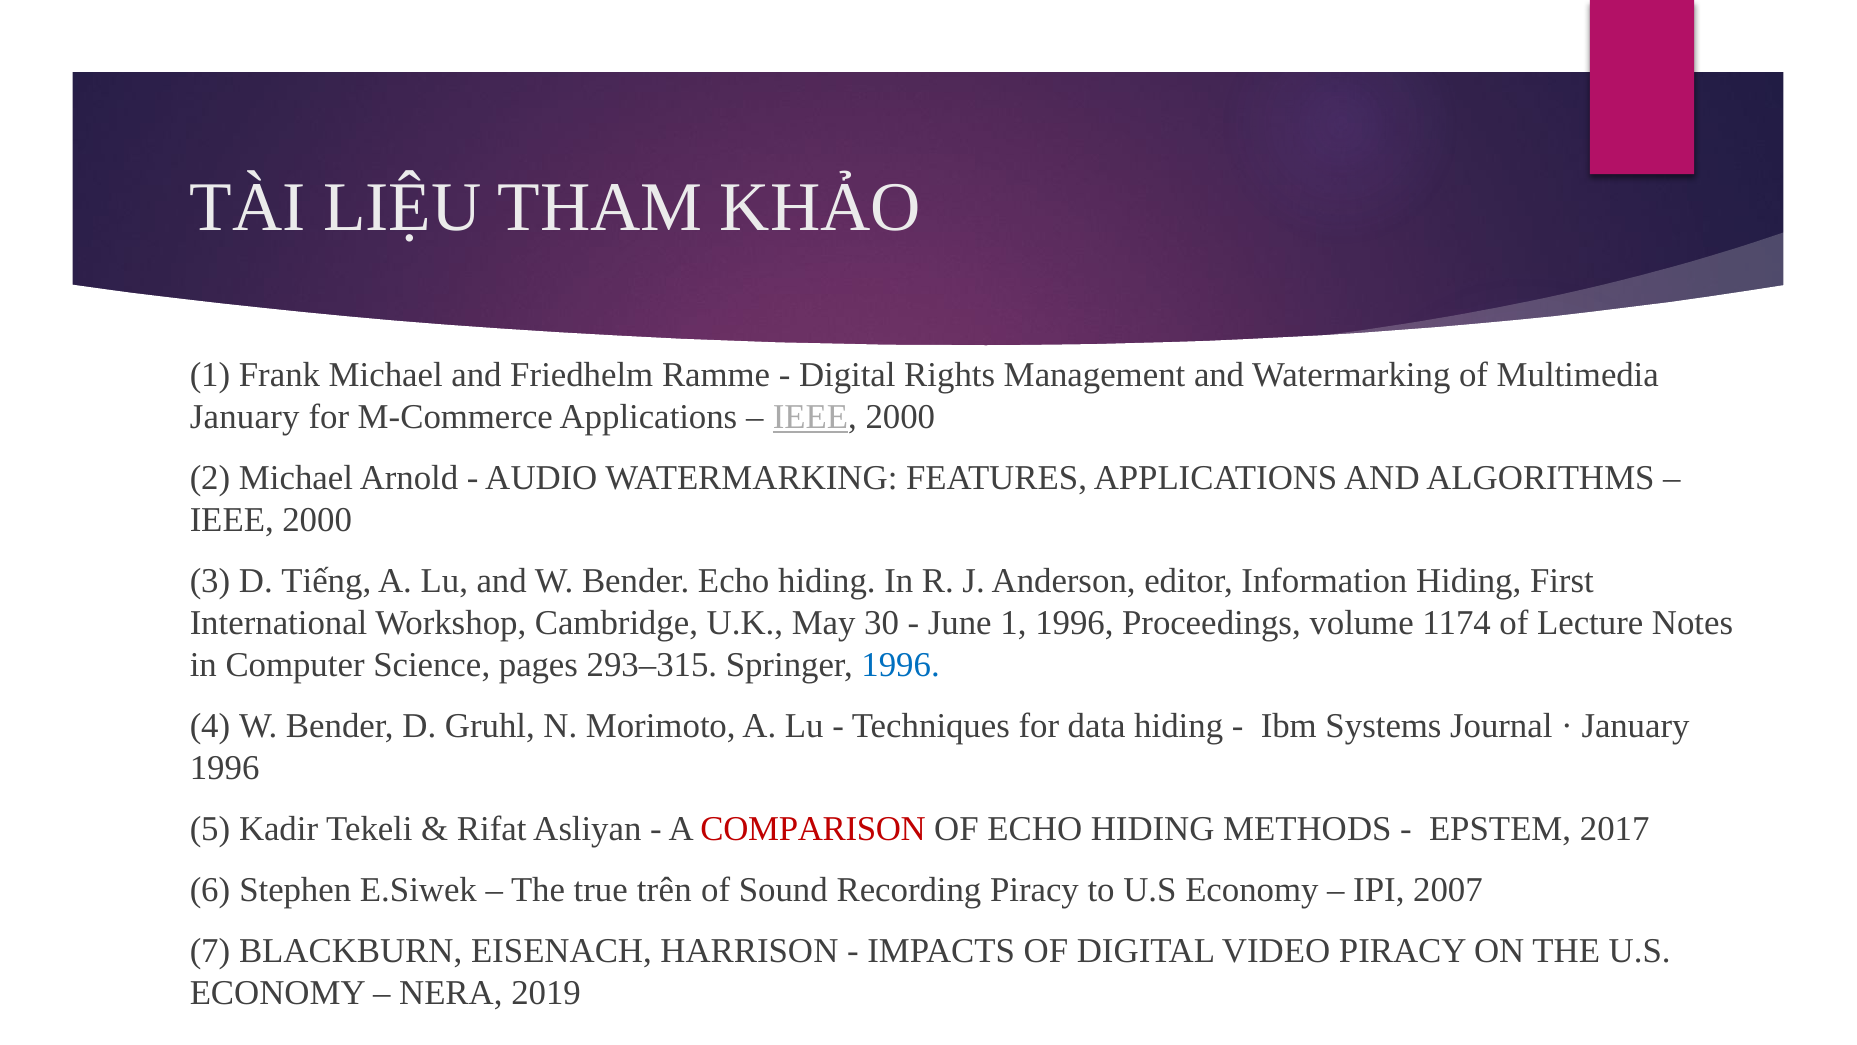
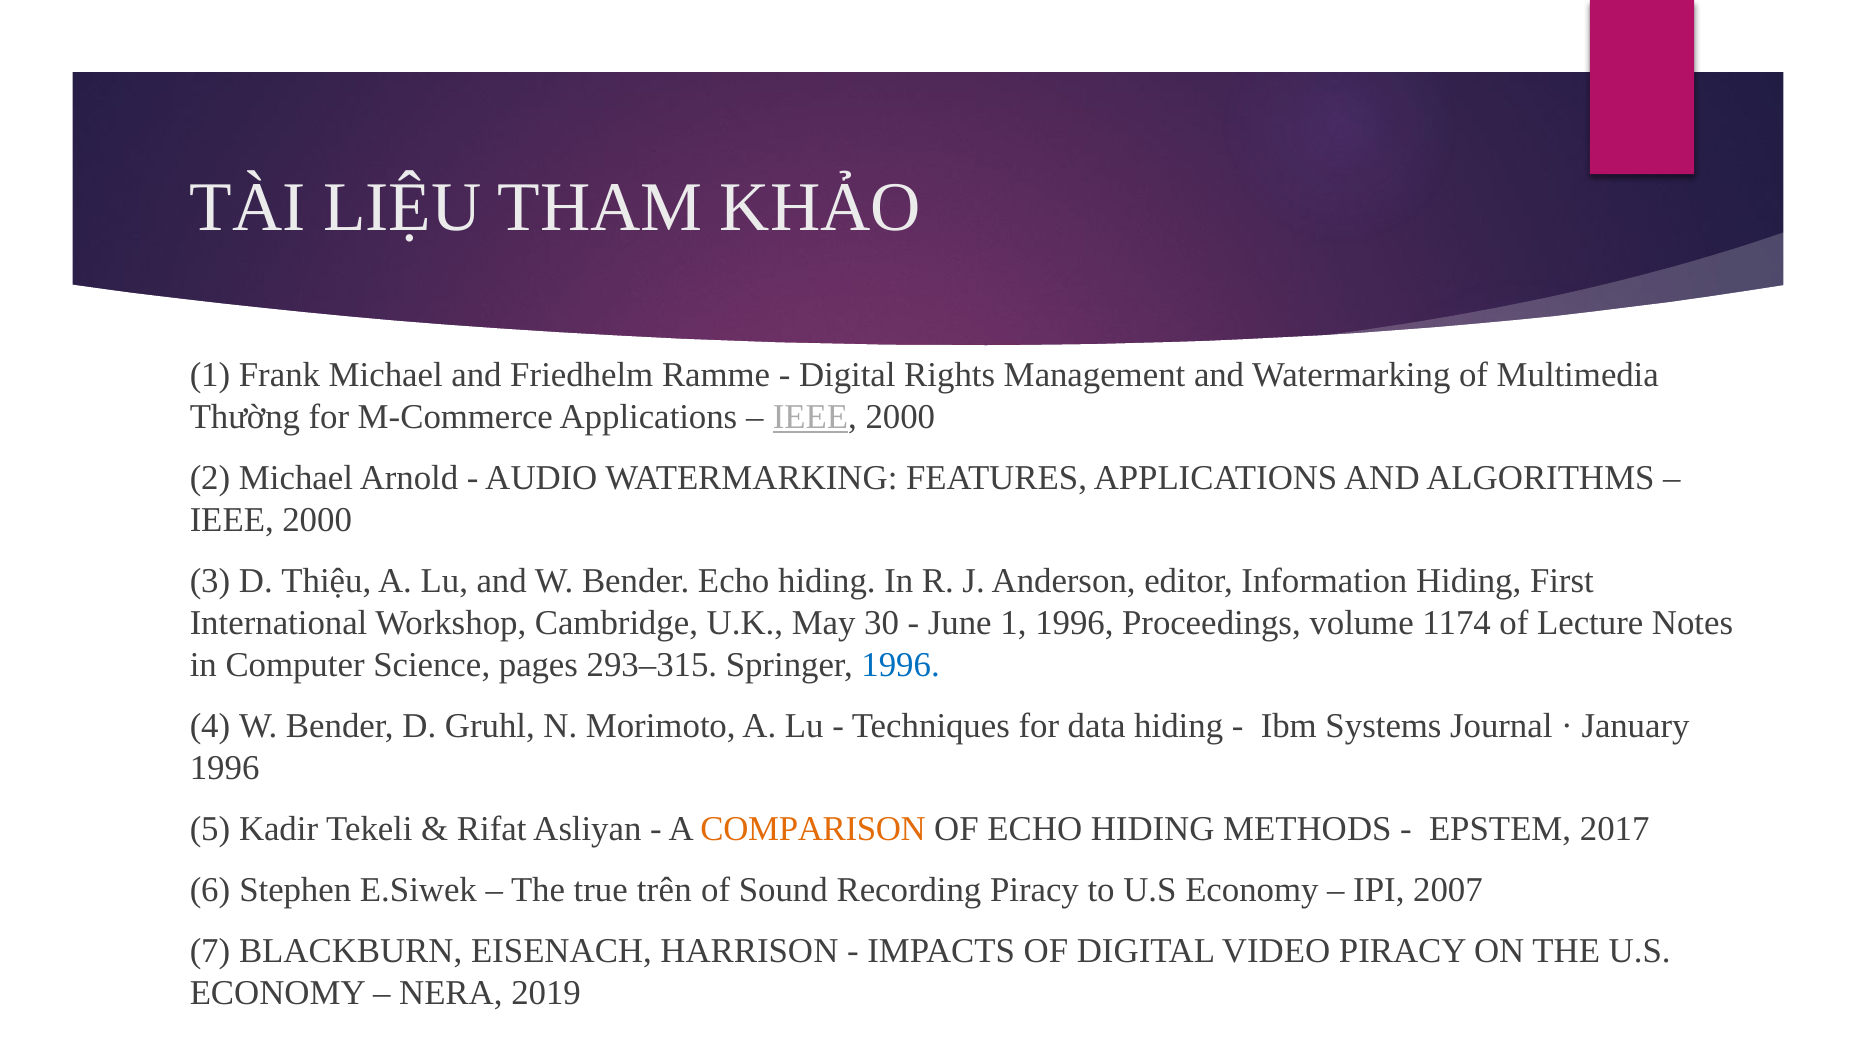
January: January -> Thường (245, 417)
Tiếng: Tiếng -> Thiệu (326, 581)
COMPARISON colour: red -> orange (813, 828)
